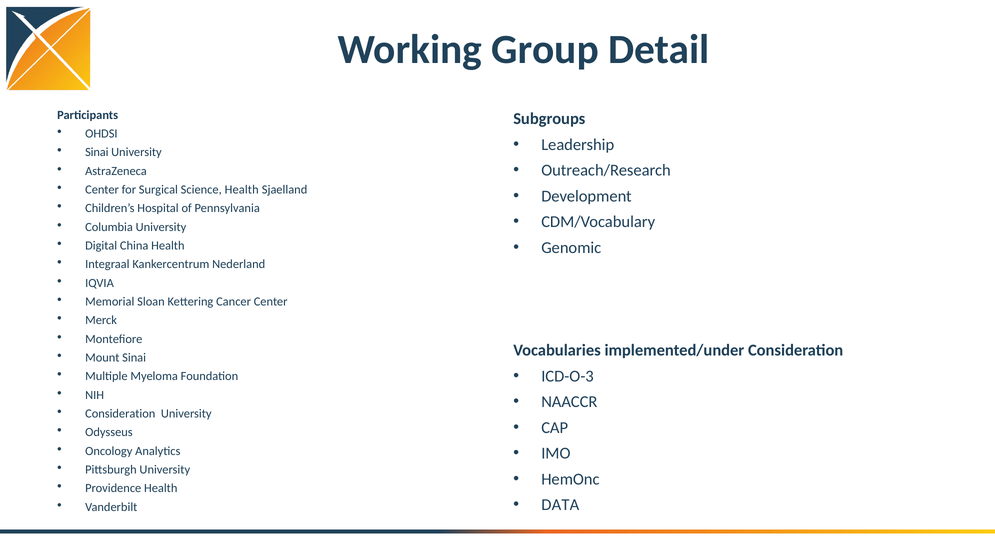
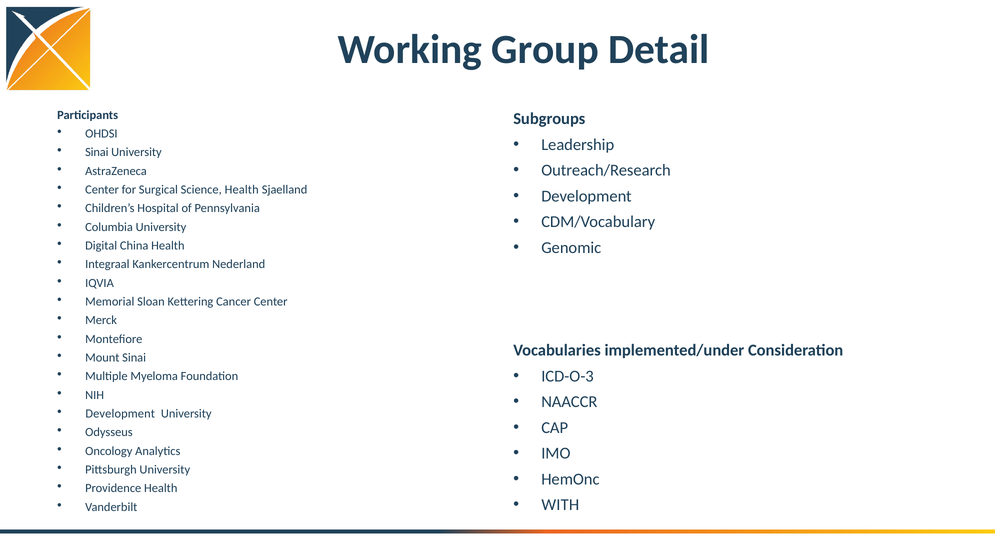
Consideration: Consideration -> Development (120, 413)
DATA: DATA -> WITH (560, 505)
